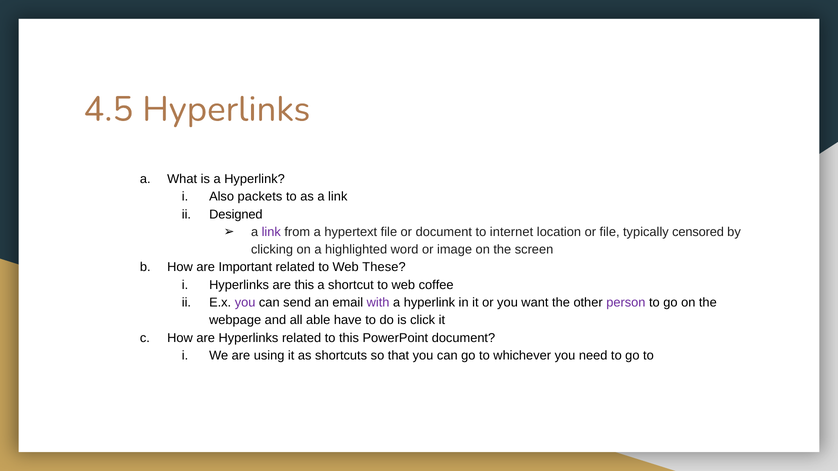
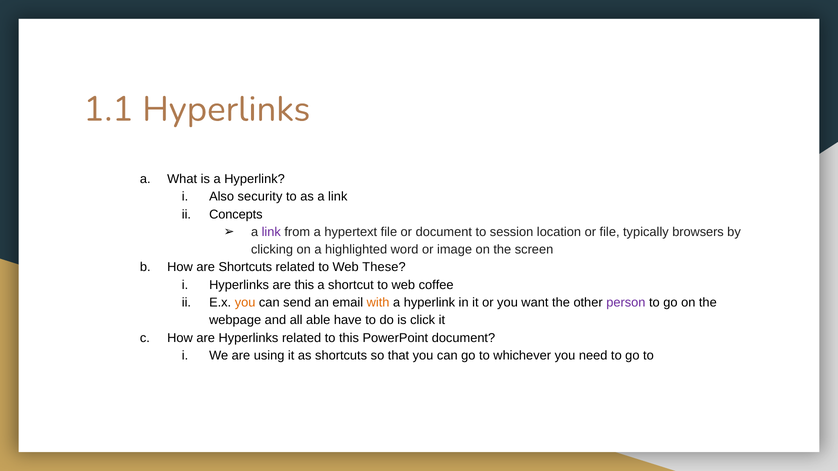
4.5: 4.5 -> 1.1 (108, 109)
packets: packets -> security (260, 197)
Designed: Designed -> Concepts (236, 215)
internet: internet -> session (512, 232)
censored: censored -> browsers (698, 232)
are Important: Important -> Shortcuts (245, 267)
you colour: purple -> orange (245, 303)
with colour: purple -> orange (378, 303)
